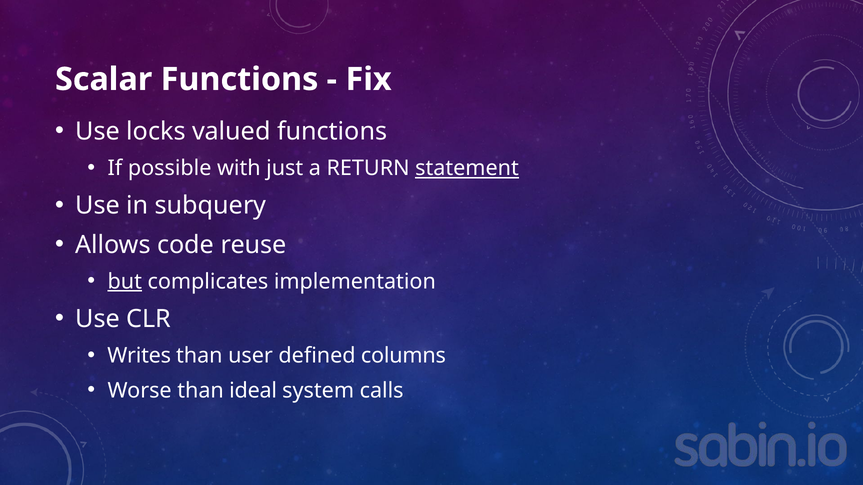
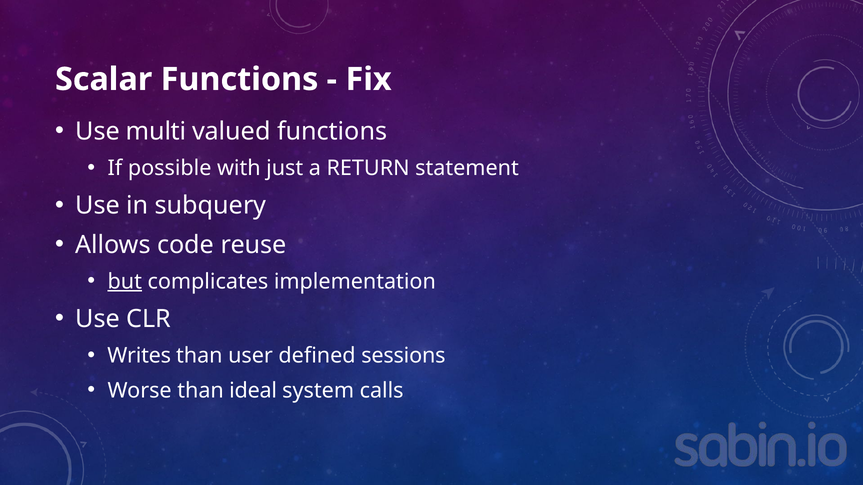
locks: locks -> multi (156, 132)
statement underline: present -> none (467, 169)
columns: columns -> sessions (403, 356)
